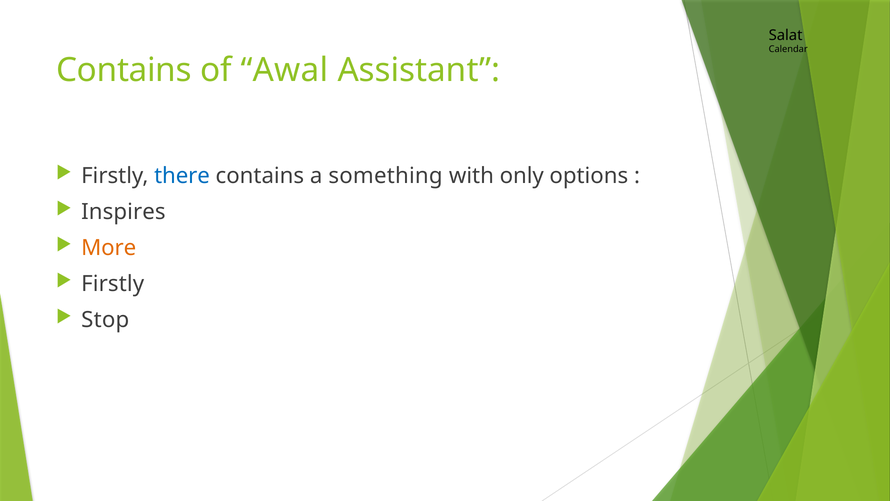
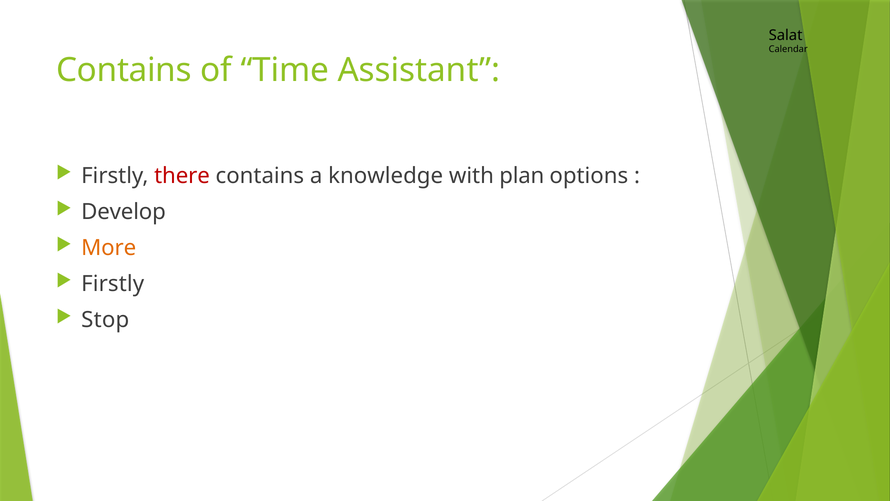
Awal: Awal -> Time (285, 70)
there colour: blue -> red (182, 176)
something: something -> knowledge (386, 176)
only: only -> plan (522, 176)
Inspires: Inspires -> Develop (124, 212)
